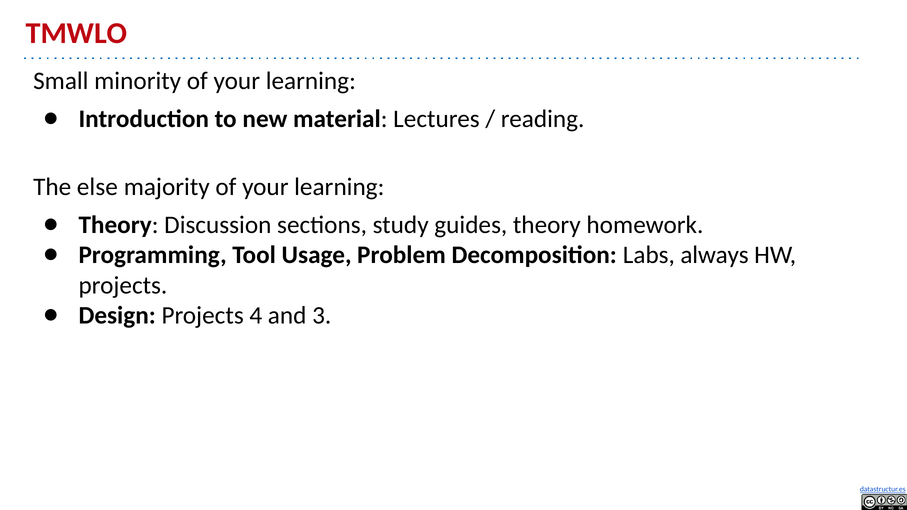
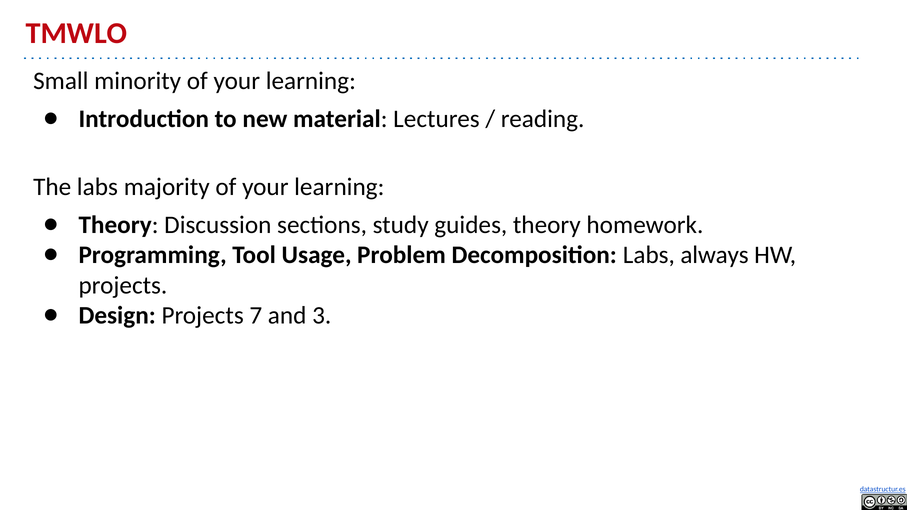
The else: else -> labs (97, 187)
4: 4 -> 7 (256, 316)
